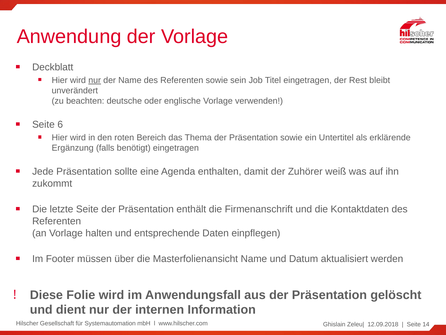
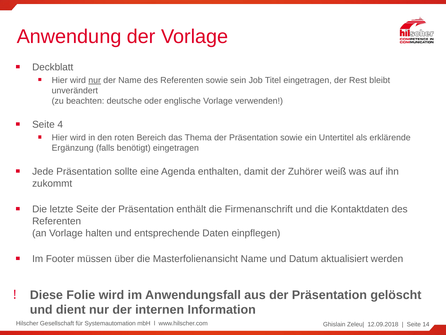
6: 6 -> 4 (60, 125)
